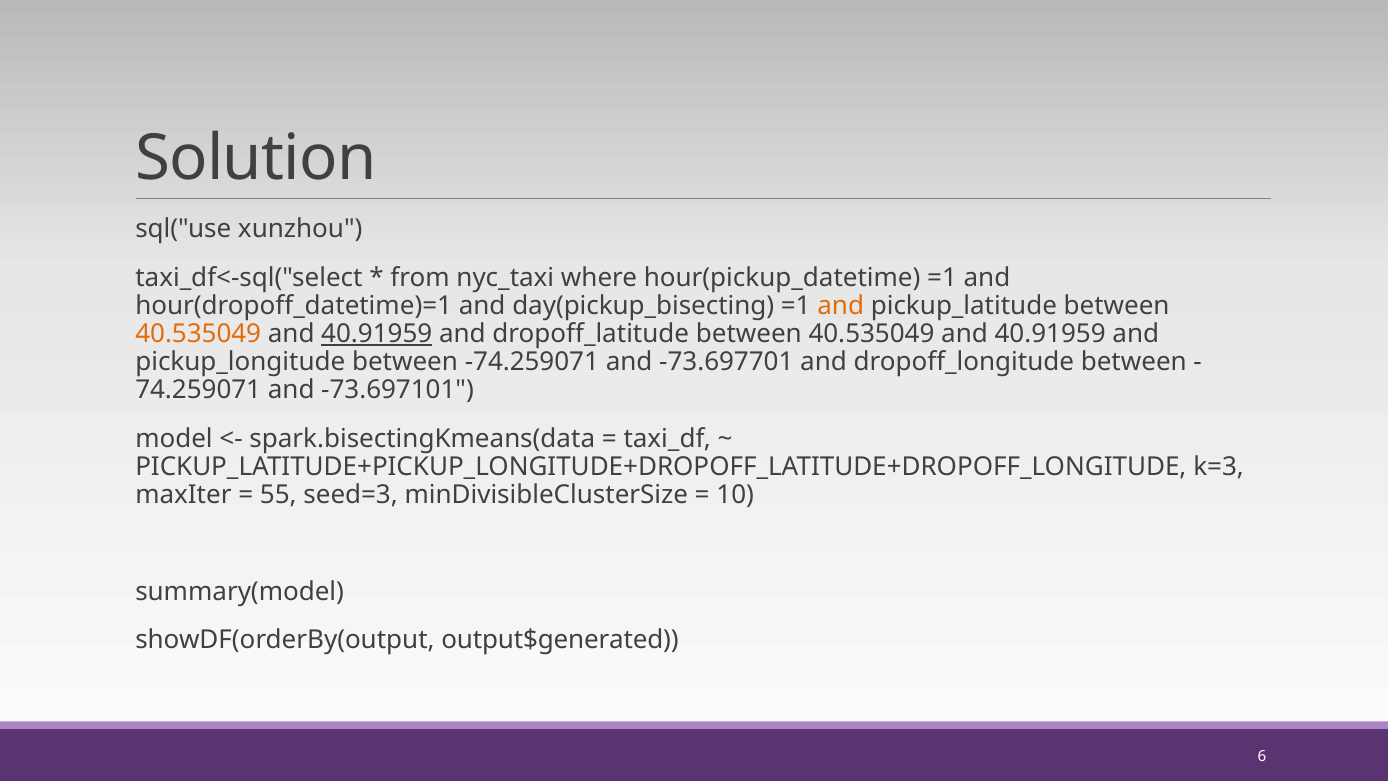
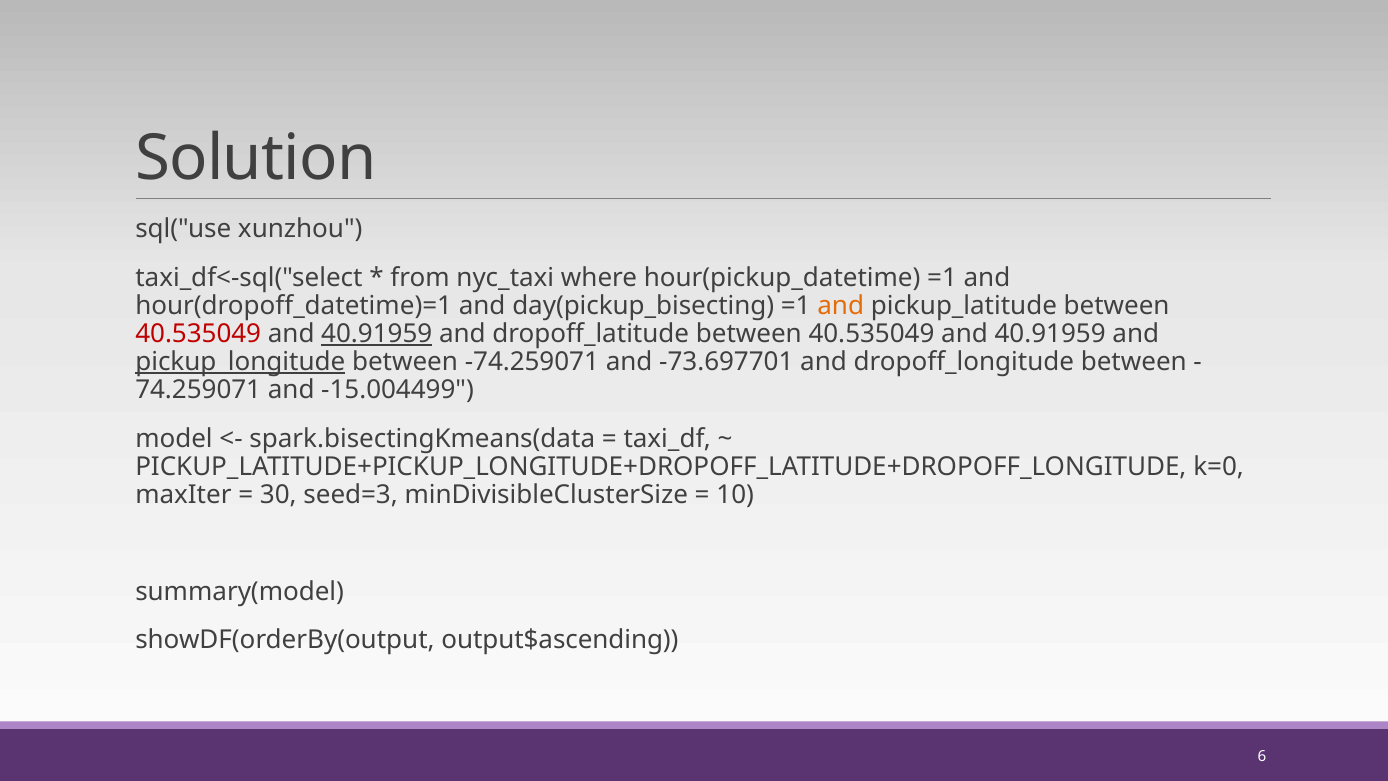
40.535049 colour: orange -> red (198, 334)
pickup_longitude underline: none -> present (240, 362)
-73.697101: -73.697101 -> -15.004499 (398, 390)
k=3: k=3 -> k=0 (1219, 467)
55: 55 -> 30 (278, 495)
output$generated: output$generated -> output$ascending (560, 640)
